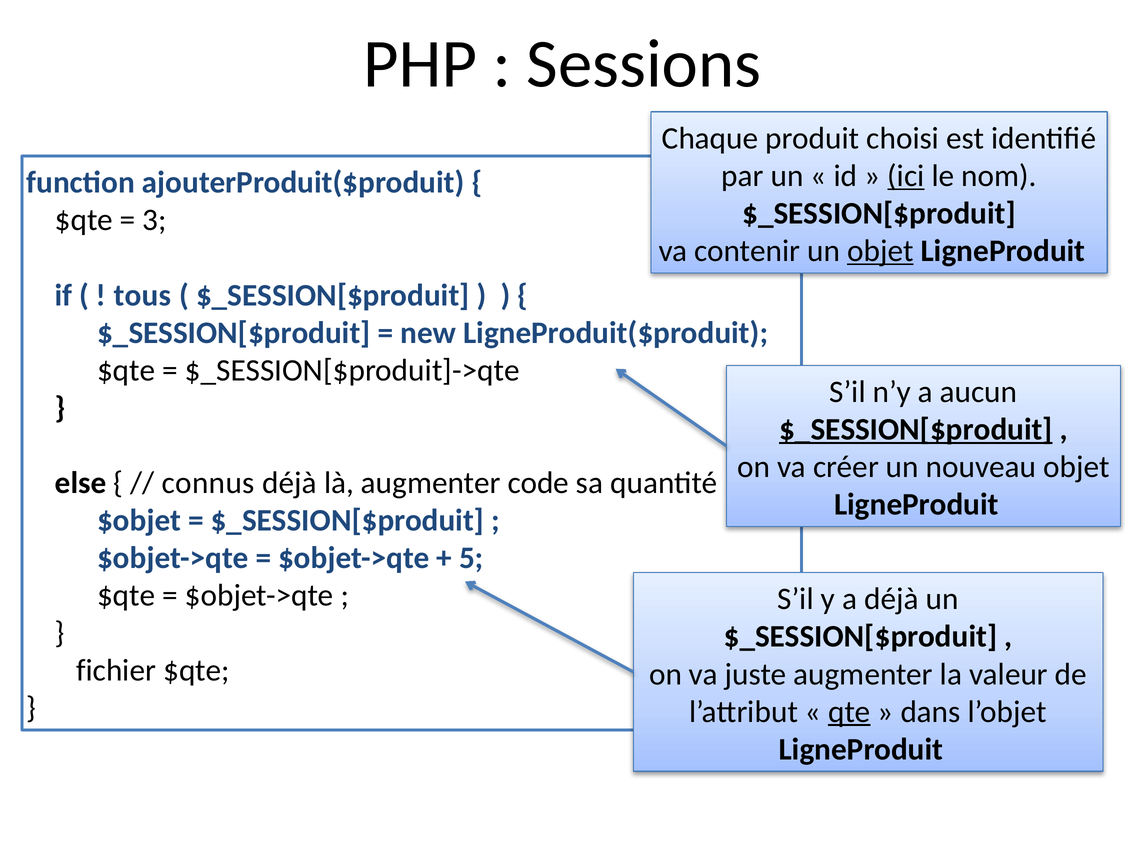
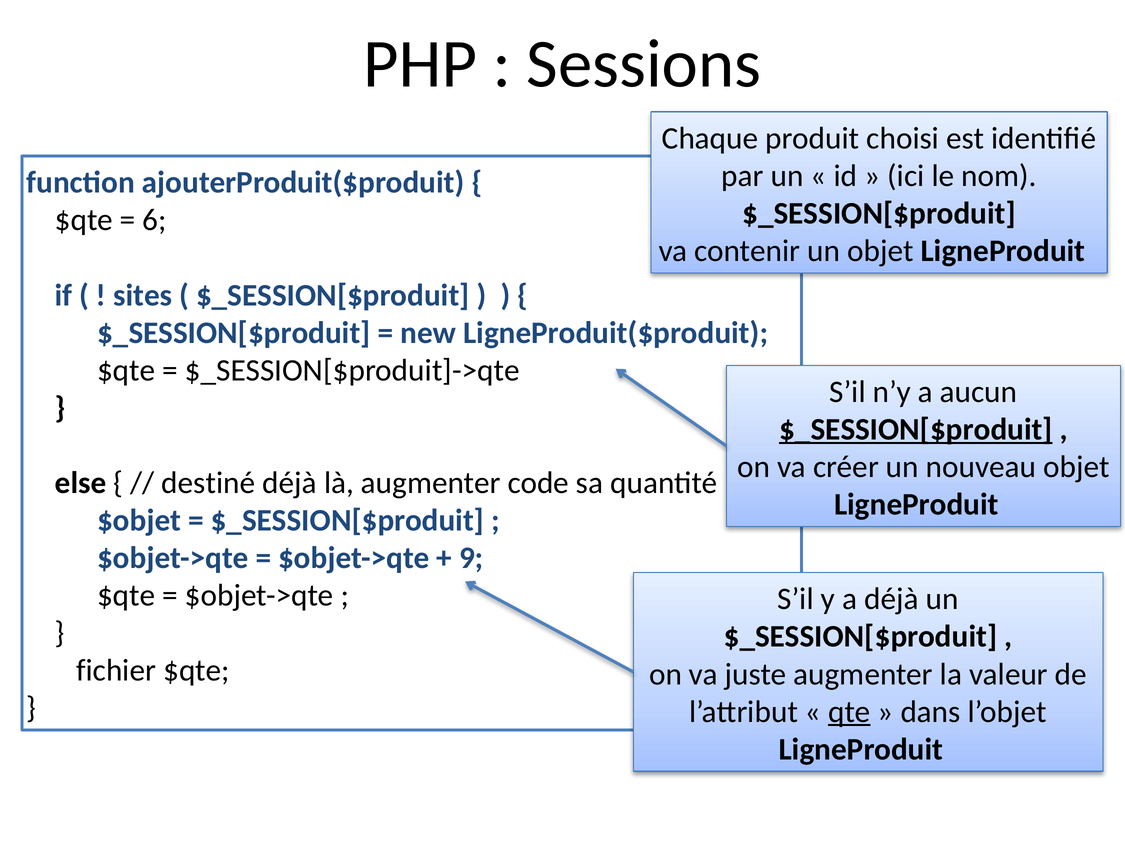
ici underline: present -> none (906, 176)
3: 3 -> 6 (155, 220)
objet underline: present -> none (880, 251)
tous: tous -> sites (143, 295)
connus: connus -> destiné (208, 483)
5: 5 -> 9 (471, 558)
